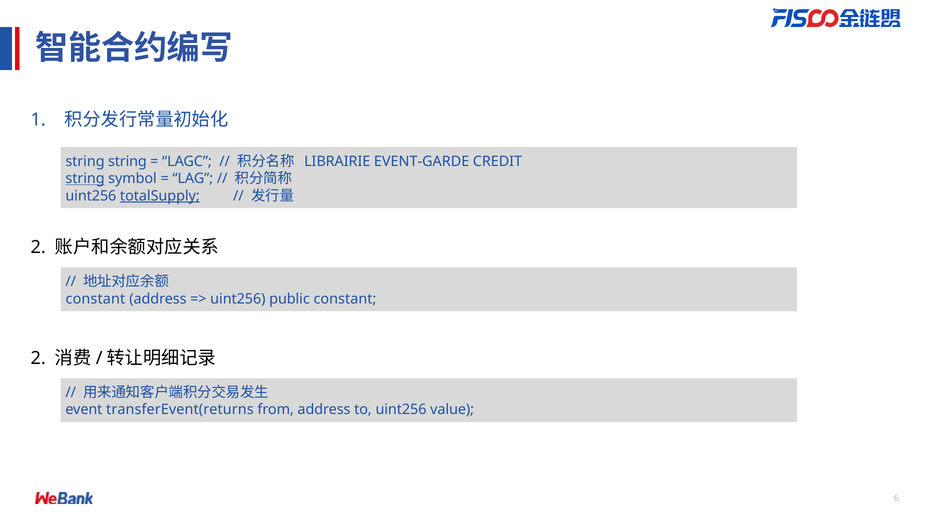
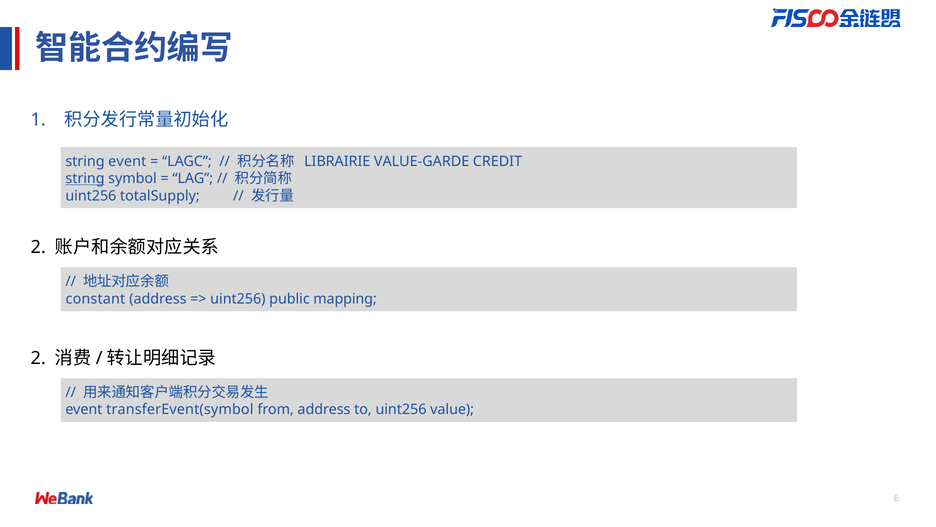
string string: string -> event (127, 161)
EVENT-GARDE: EVENT-GARDE -> VALUE-GARDE (422, 161)
totalSupply underline: present -> none (160, 196)
public constant: constant -> mapping (345, 299)
transferEvent(returns: transferEvent(returns -> transferEvent(symbol (180, 409)
